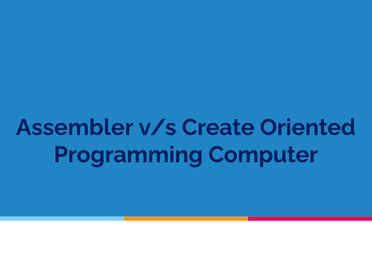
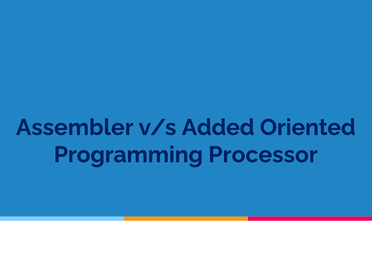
Create: Create -> Added (218, 127)
Computer: Computer -> Processor (263, 155)
